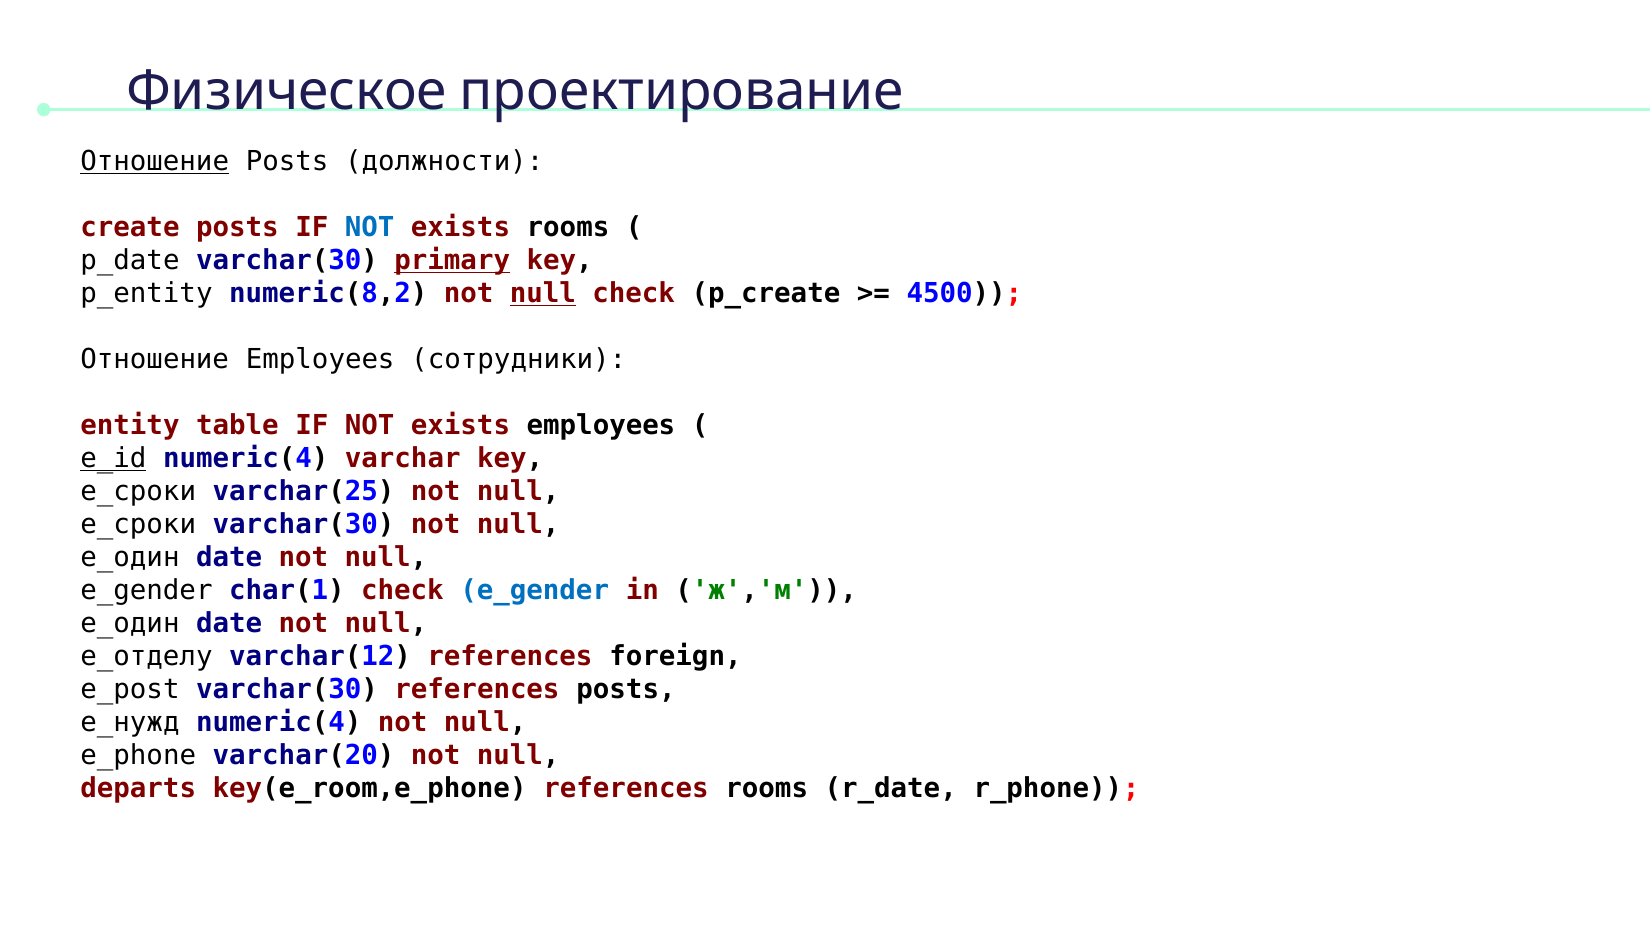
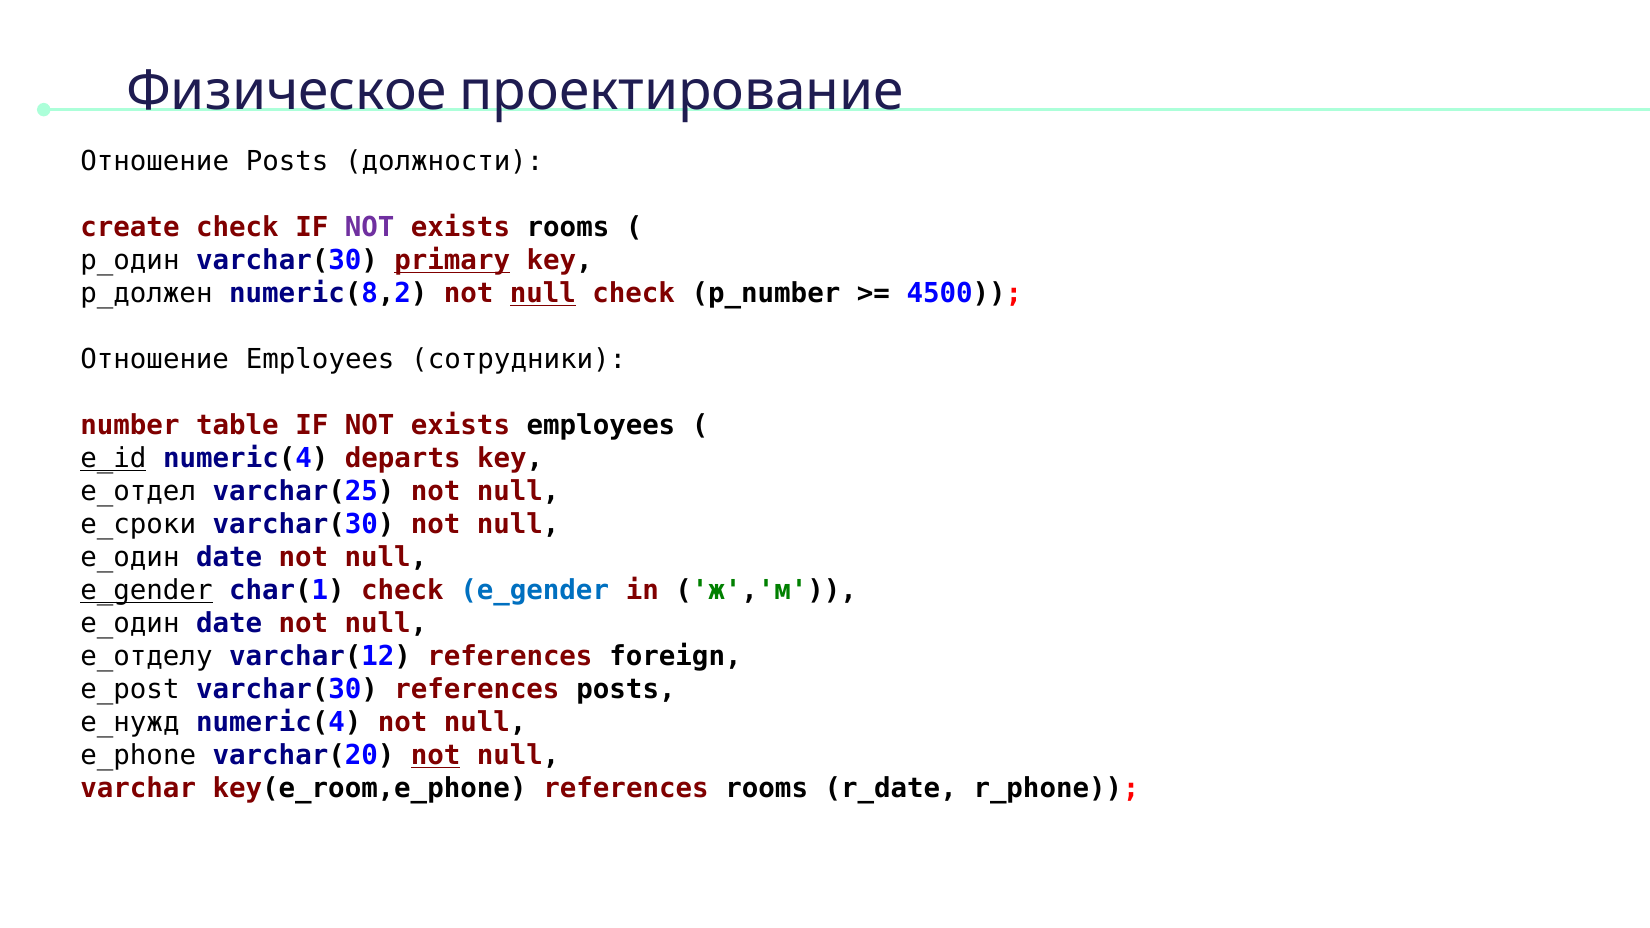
Отношение underline: present -> none (155, 162)
create posts: posts -> check (237, 228)
NOT colour: blue -> purple (370, 228)
p_date: p_date -> p_один (130, 261)
p_entity: p_entity -> p_должен (146, 294)
p_create: p_create -> p_number (766, 294)
entity: entity -> number (130, 426)
varchar: varchar -> departs (403, 459)
e_сроки: e_сроки -> e_отдел (138, 492)
e_gender underline: none -> present (146, 591)
not underline: none -> present (436, 756)
departs: departs -> varchar (138, 789)
